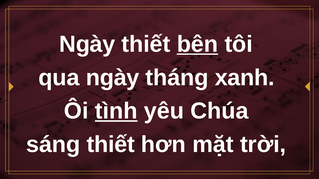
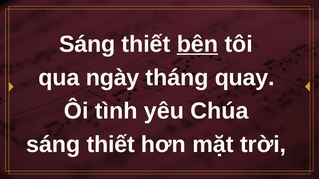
Ngày: Ngày -> Sáng (87, 44)
xanh: xanh -> quay (245, 78)
tình underline: present -> none (116, 111)
